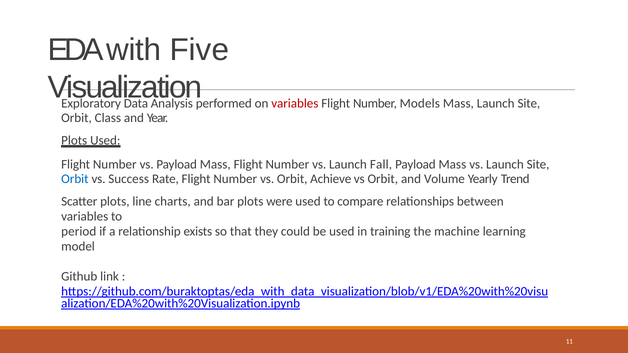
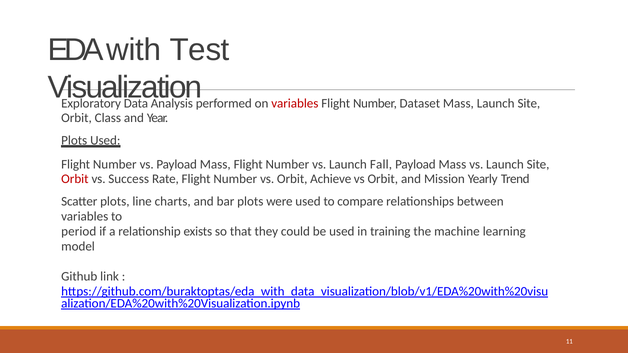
Five: Five -> Test (200, 50)
Models: Models -> Dataset (420, 104)
Orbit colour: blue -> red (75, 179)
Volume: Volume -> Mission (444, 179)
